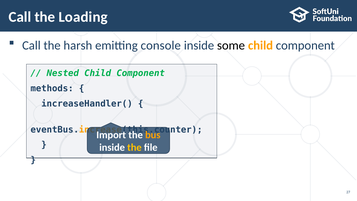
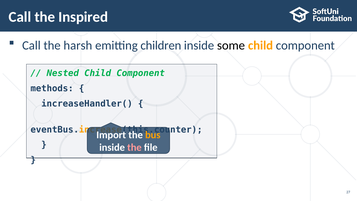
Loading: Loading -> Inspired (83, 17)
console: console -> children (161, 45)
the colour: yellow -> pink (134, 147)
